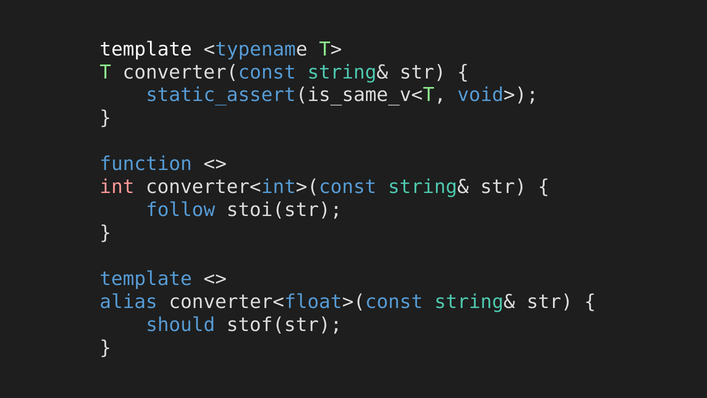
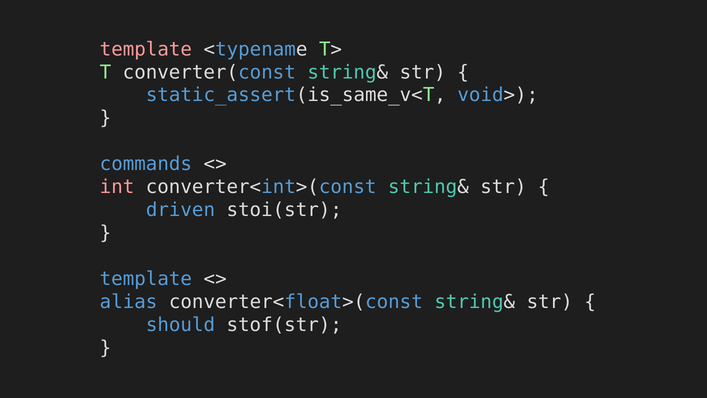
template colour: white -> pink (146, 49)
function: function -> commands (146, 164)
follow: follow -> driven (180, 210)
